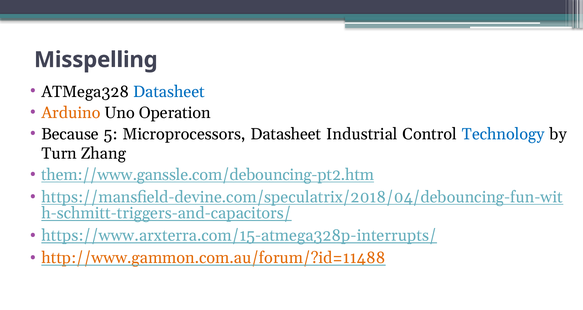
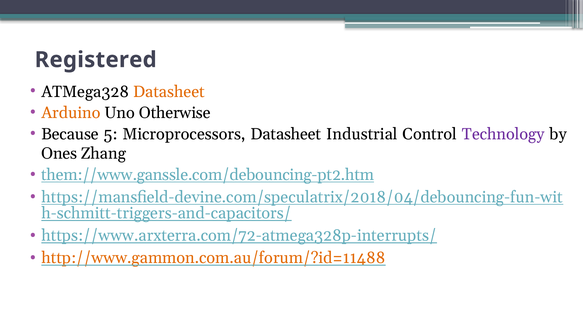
Misspelling: Misspelling -> Registered (96, 60)
Datasheet colour: blue -> orange (169, 92)
Operation: Operation -> Otherwise (175, 113)
Technology colour: blue -> purple (503, 134)
Turn: Turn -> Ones (59, 153)
https://www.arxterra.com/15-atmega328p-interrupts/: https://www.arxterra.com/15-atmega328p-interrupts/ -> https://www.arxterra.com/72-atmega328p-interrupts/ (239, 235)
